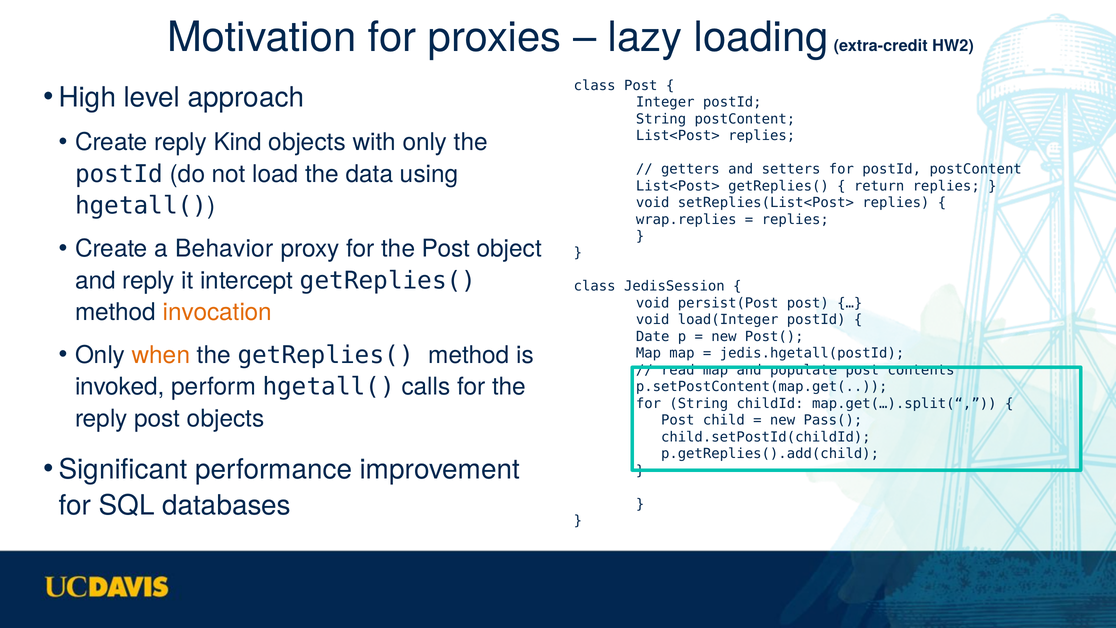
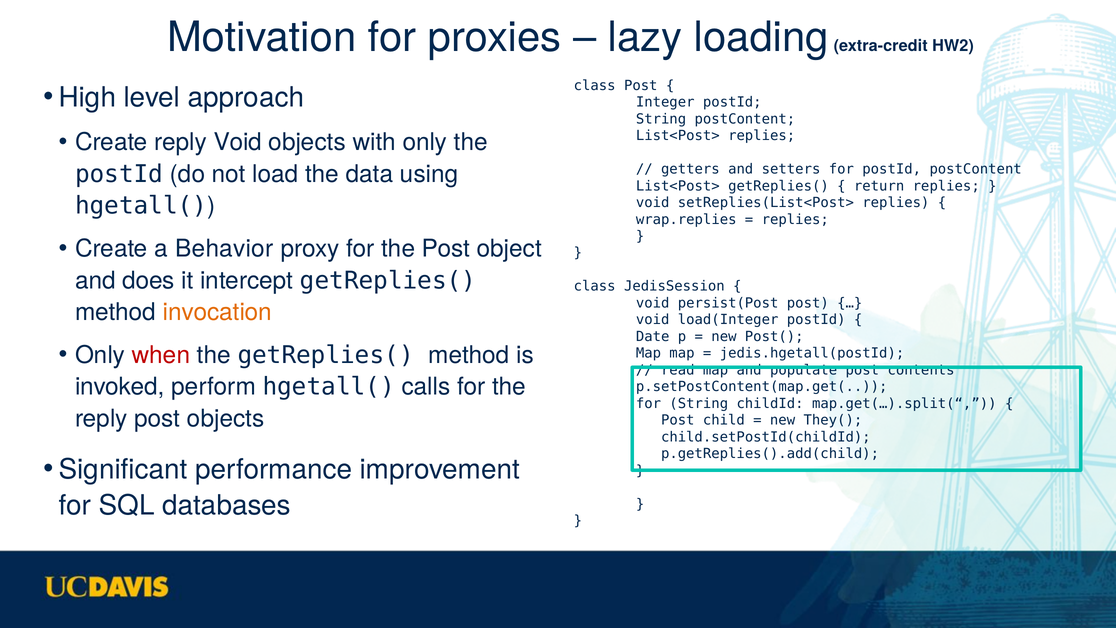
reply Kind: Kind -> Void (238, 142)
and reply: reply -> does (149, 280)
when colour: orange -> red (161, 355)
Pass(: Pass( -> They( (833, 420)
